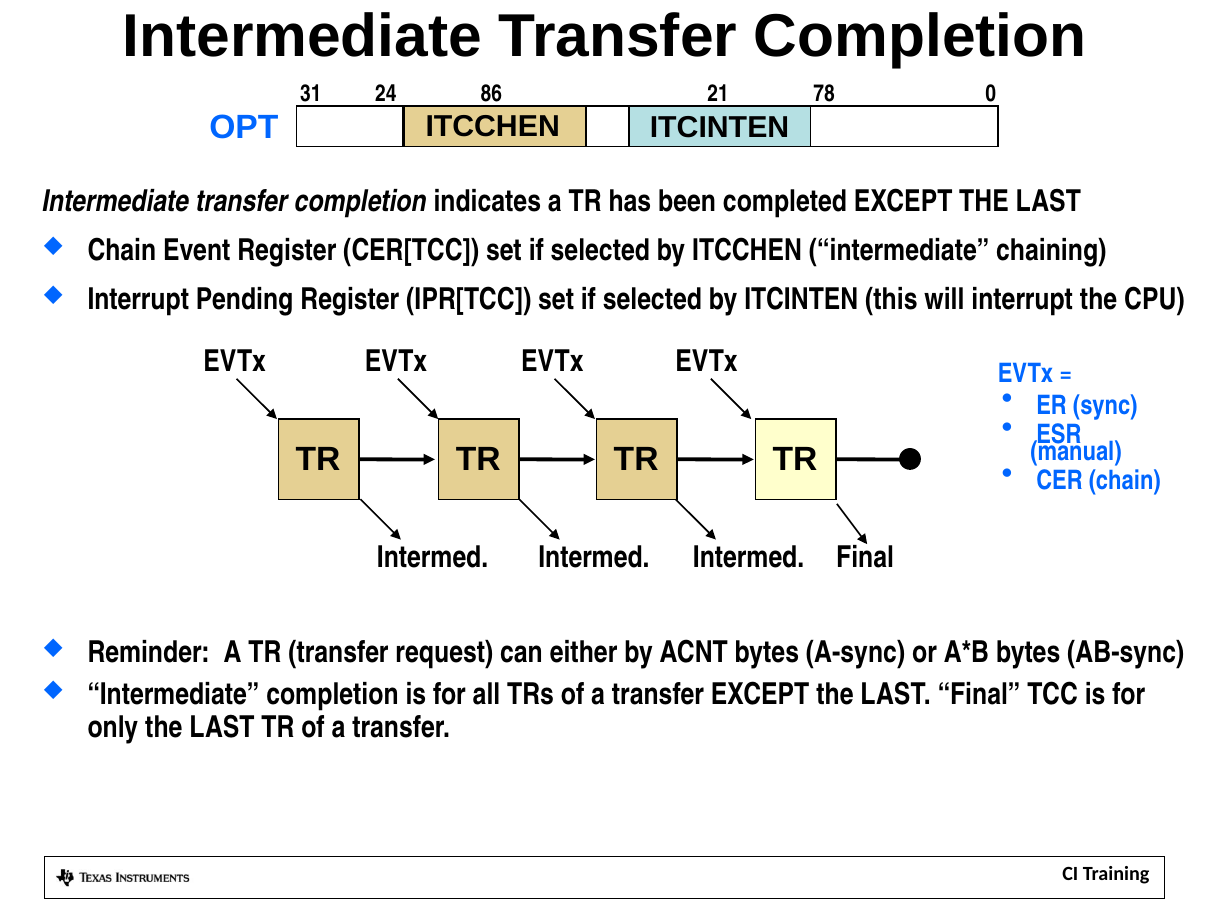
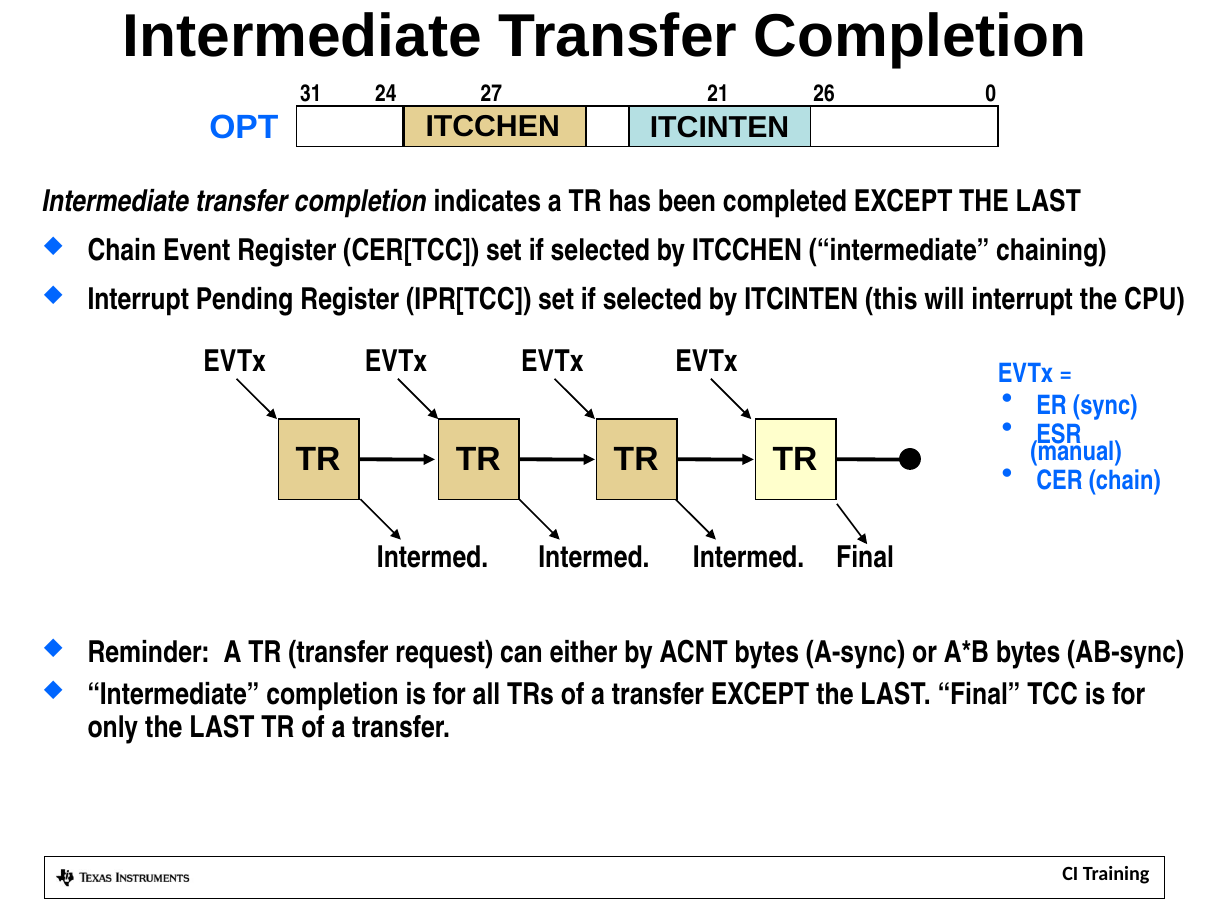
86: 86 -> 27 (491, 94)
78: 78 -> 26 (824, 94)
